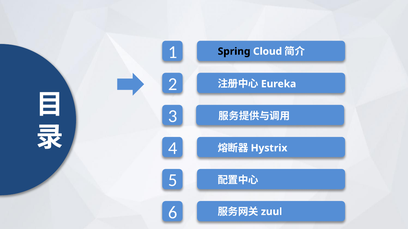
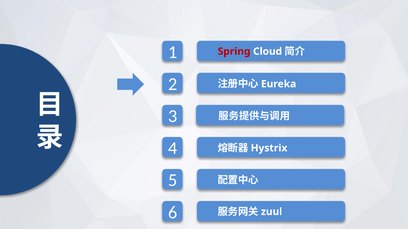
Spring colour: black -> red (234, 52)
